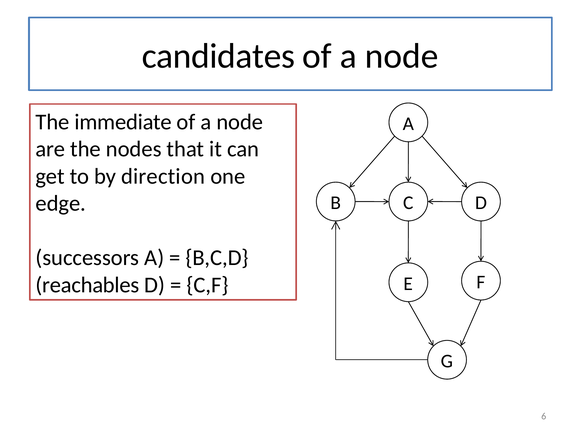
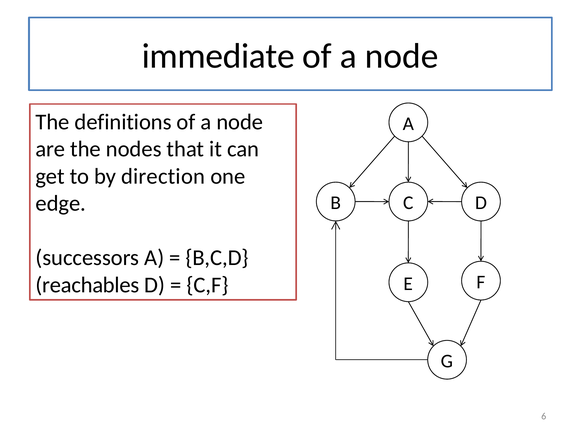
candidates: candidates -> immediate (218, 56)
immediate: immediate -> definitions (123, 122)
